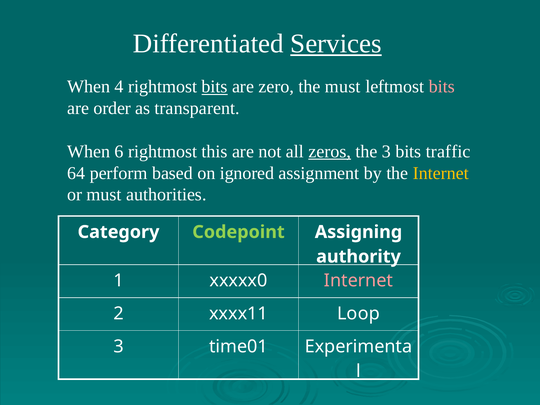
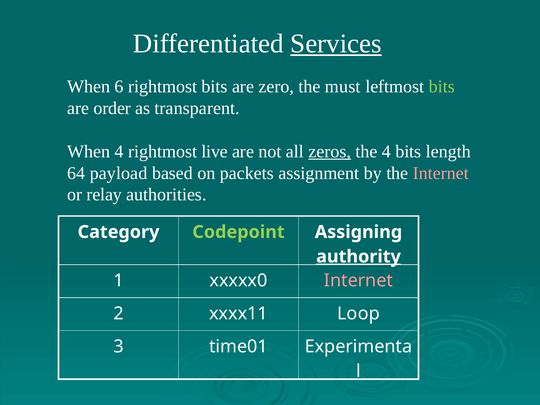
4: 4 -> 6 (119, 87)
bits underline: present -> none (215, 87)
bits colour: pink -> light green (442, 87)
When 6: 6 -> 4 (119, 152)
this: this -> live (215, 152)
the 3: 3 -> 4 (386, 152)
traffic: traffic -> length (448, 152)
perform: perform -> payload (119, 173)
ignored: ignored -> packets (247, 173)
Internet colour: yellow -> pink (441, 173)
or must: must -> relay (104, 195)
authority underline: none -> present (358, 257)
